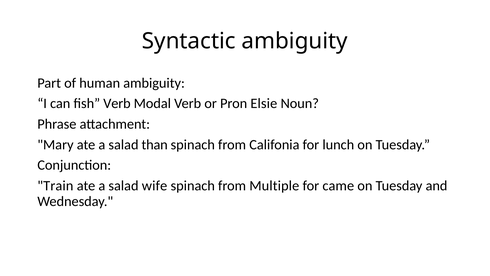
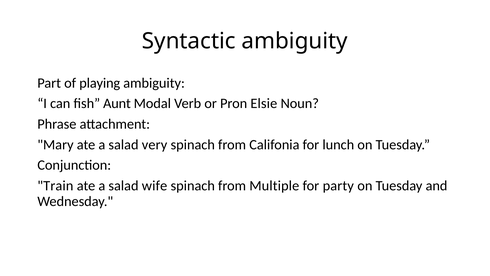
human: human -> playing (100, 83)
fish Verb: Verb -> Aunt (117, 103)
than: than -> very (155, 144)
came: came -> party (338, 186)
